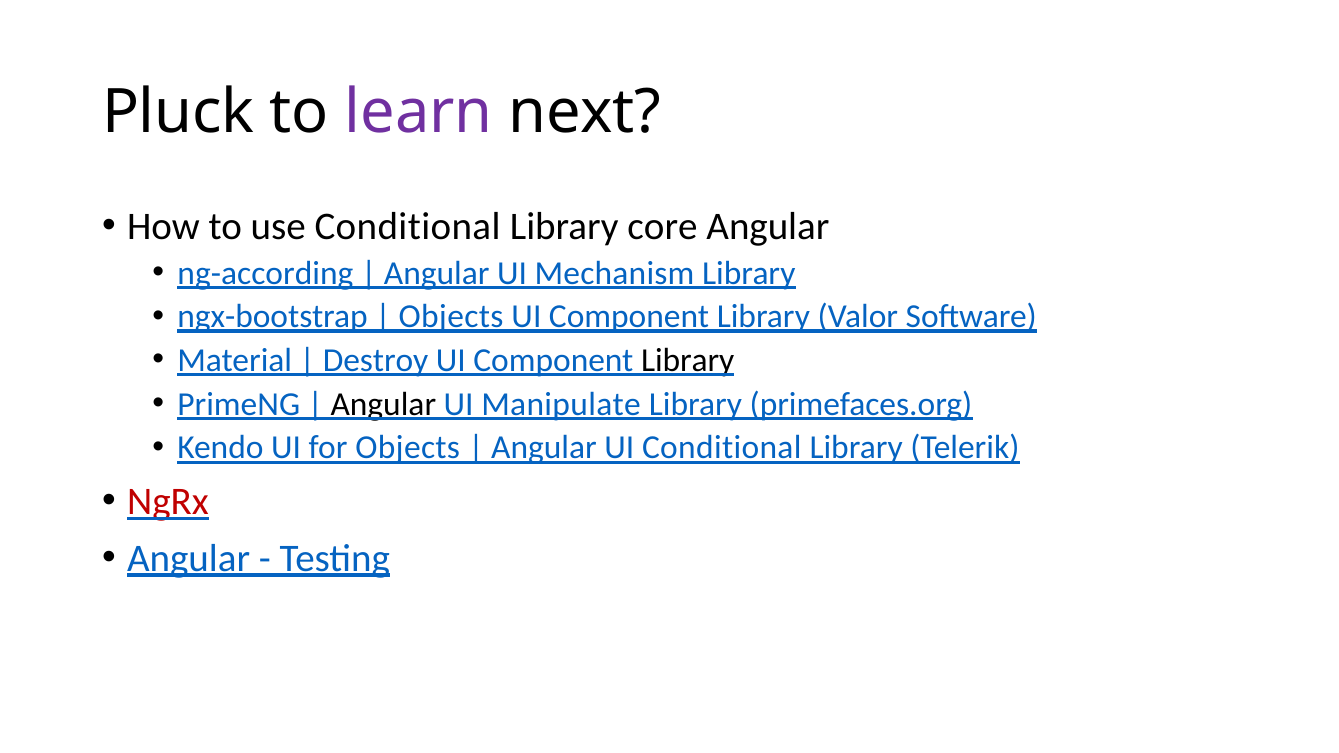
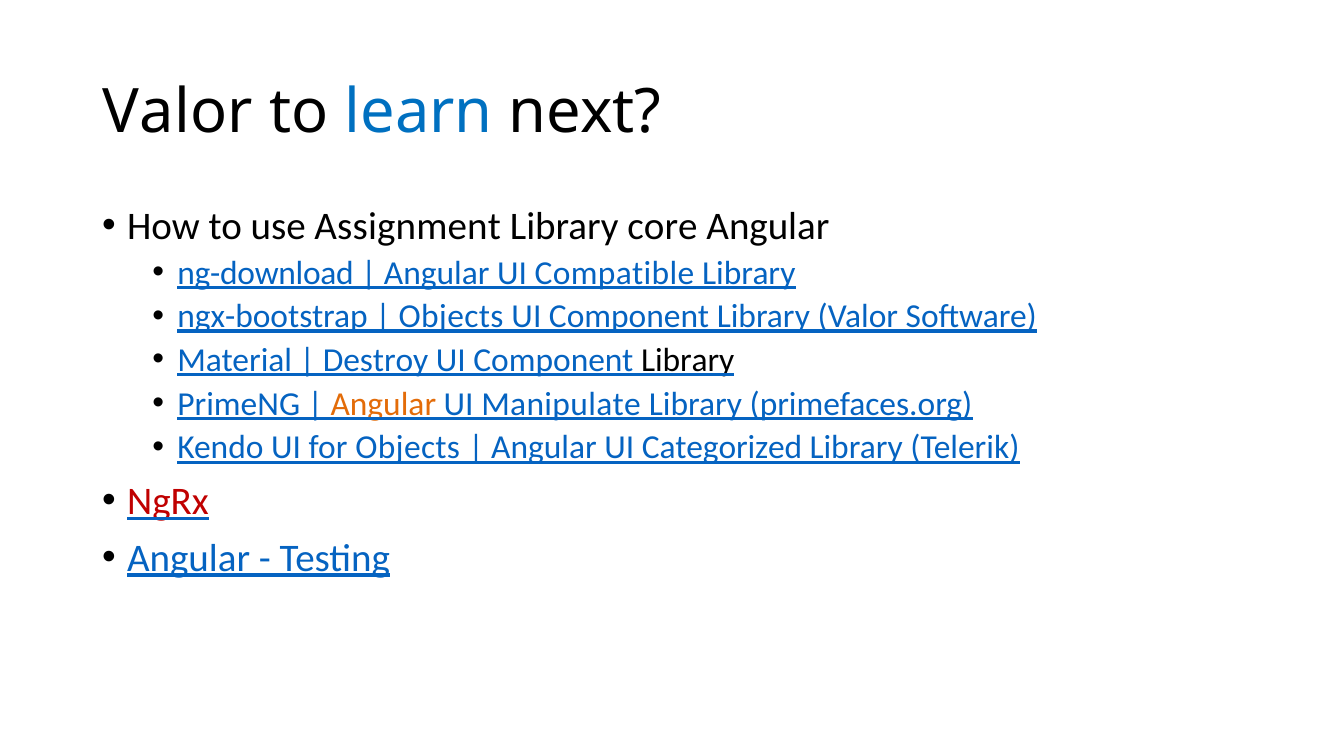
Pluck: Pluck -> Valor (178, 112)
learn colour: purple -> blue (419, 112)
use Conditional: Conditional -> Assignment (408, 226)
ng-according: ng-according -> ng-download (266, 273)
Mechanism: Mechanism -> Compatible (614, 273)
Angular colour: black -> orange (383, 404)
UI Conditional: Conditional -> Categorized (722, 448)
